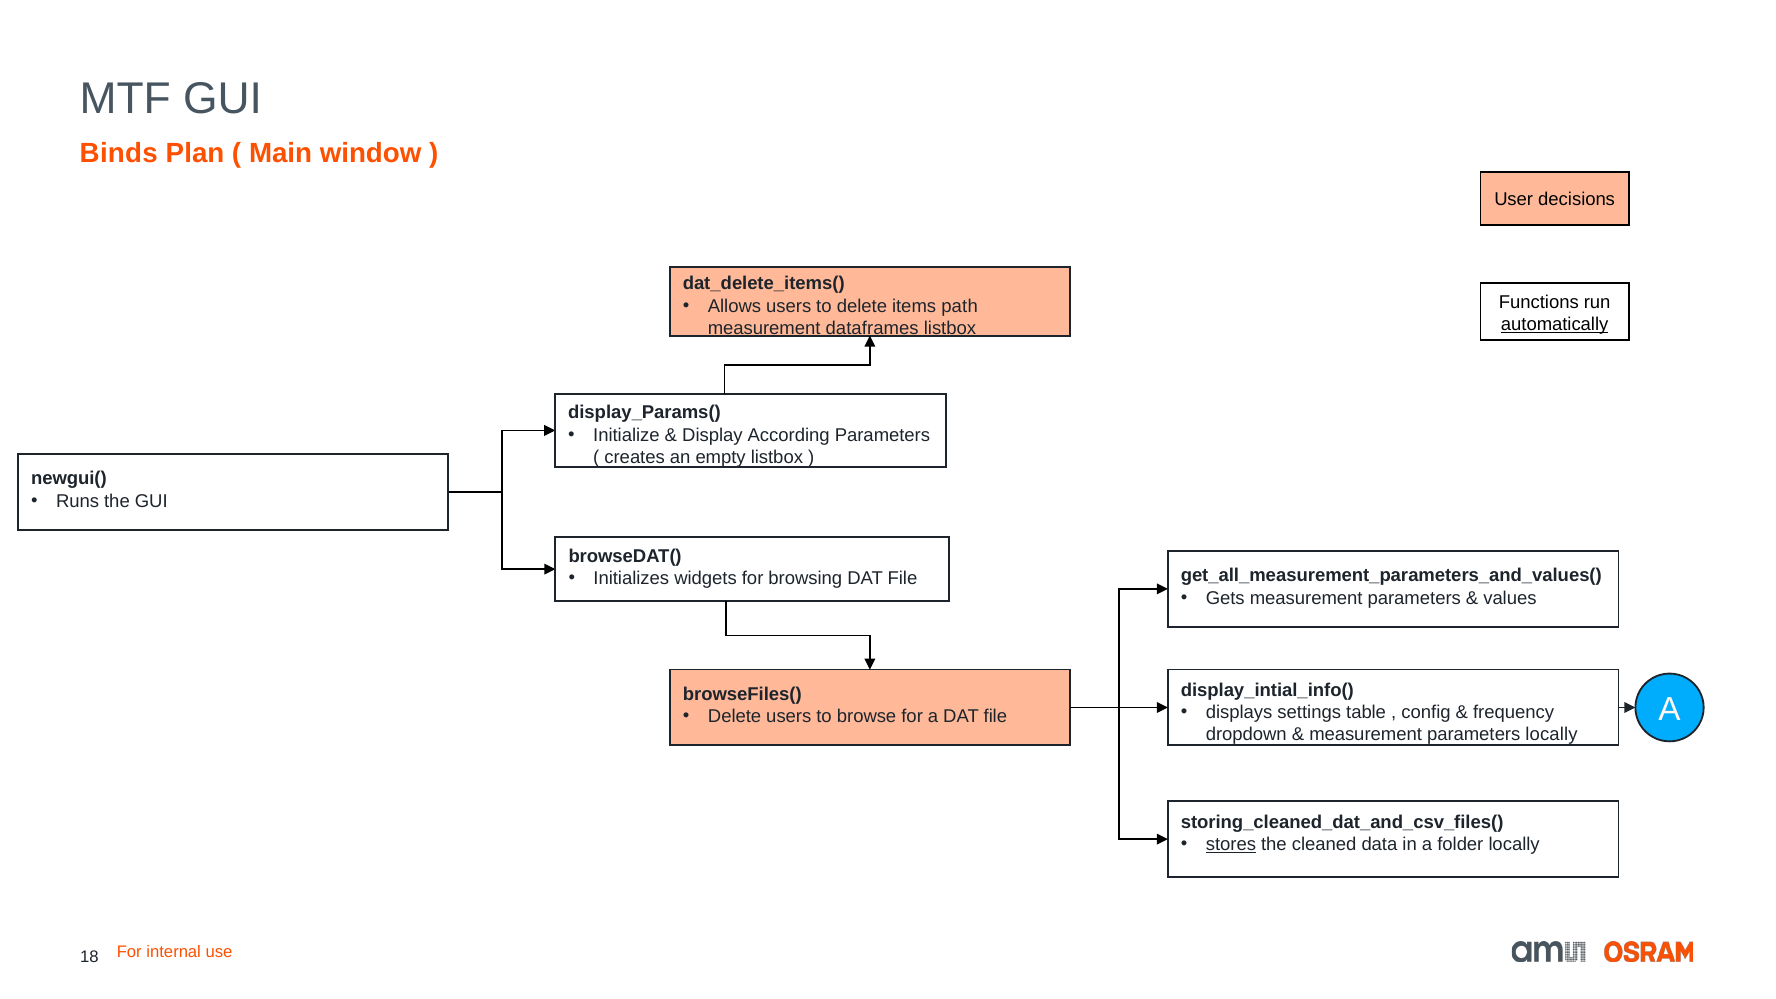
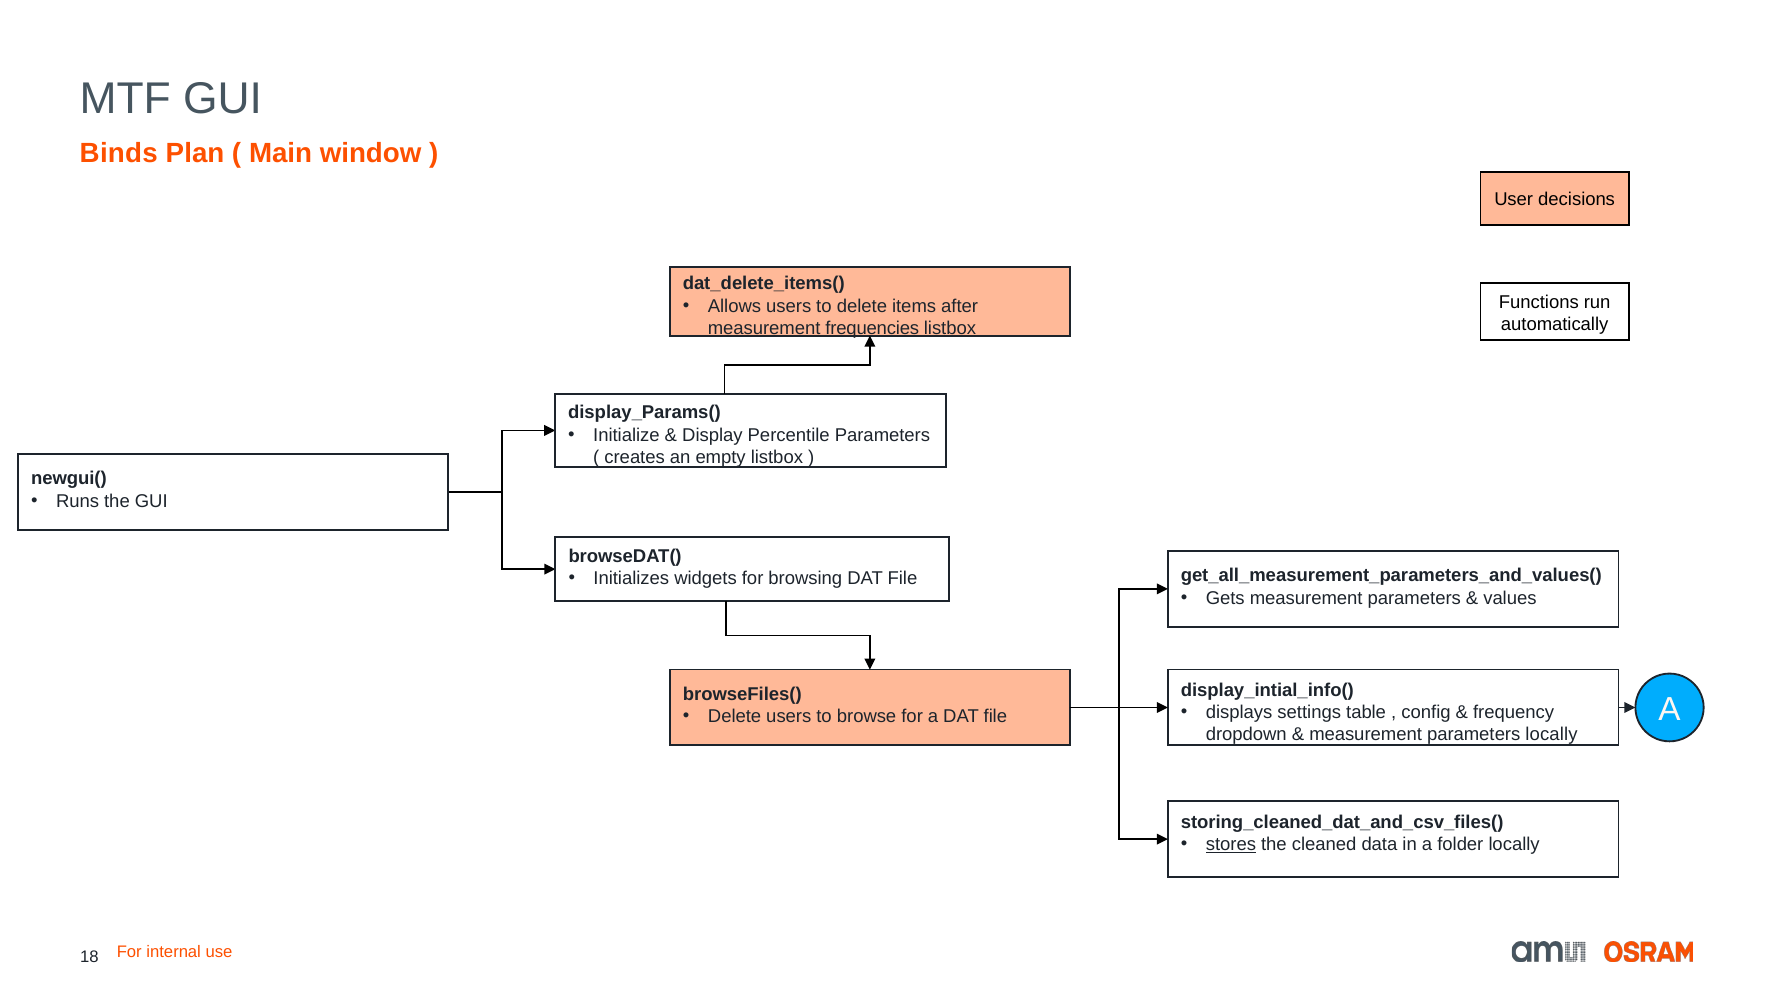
path: path -> after (960, 306)
automatically underline: present -> none (1555, 324)
dataframes: dataframes -> frequencies (872, 328)
According: According -> Percentile (789, 435)
